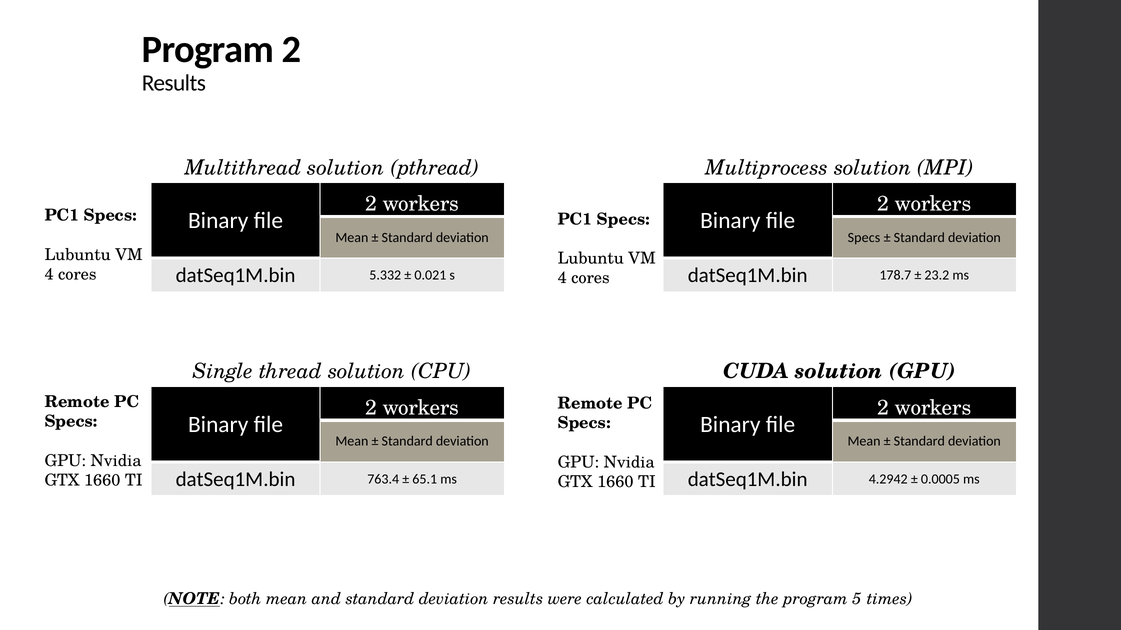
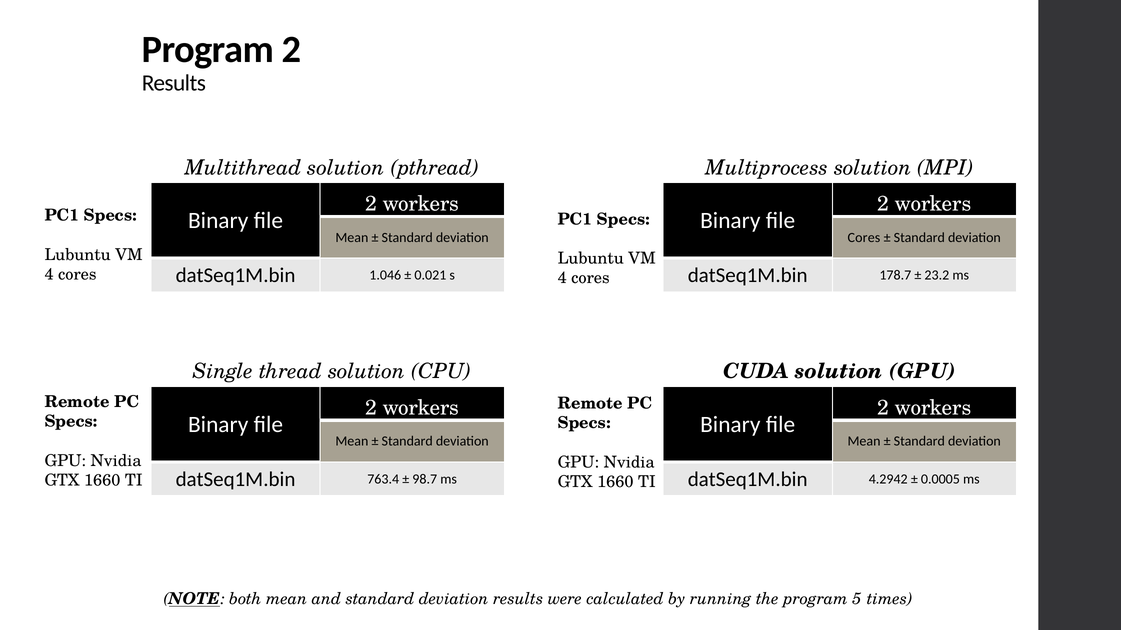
Specs: Specs -> Cores (864, 238)
5.332: 5.332 -> 1.046 (385, 275)
65.1: 65.1 -> 98.7 (425, 479)
